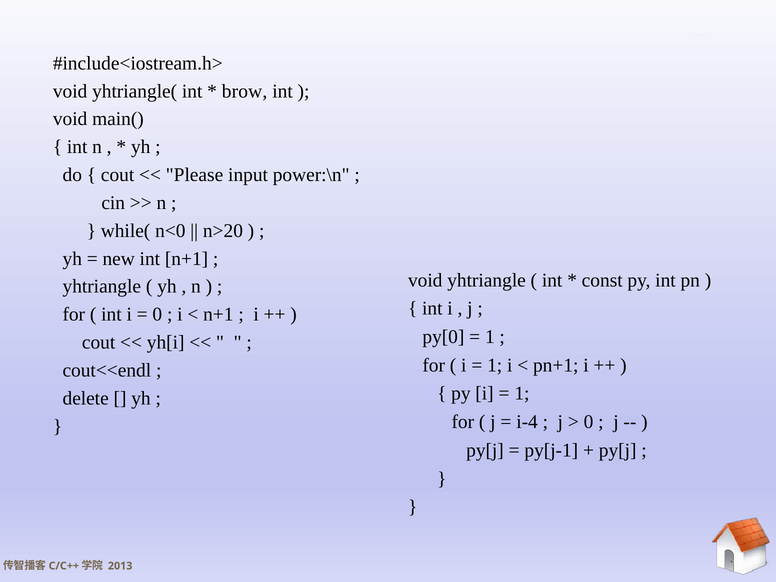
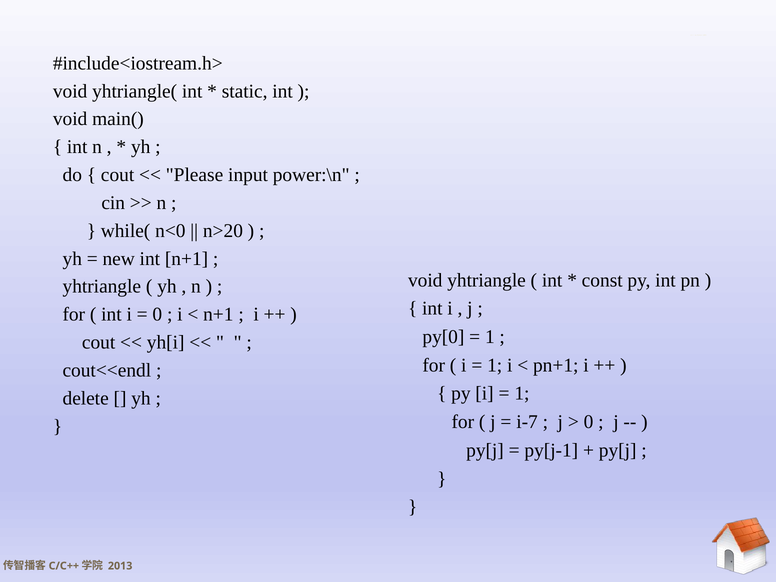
brow: brow -> static (245, 91)
i-4: i-4 -> i-7 (527, 422)
